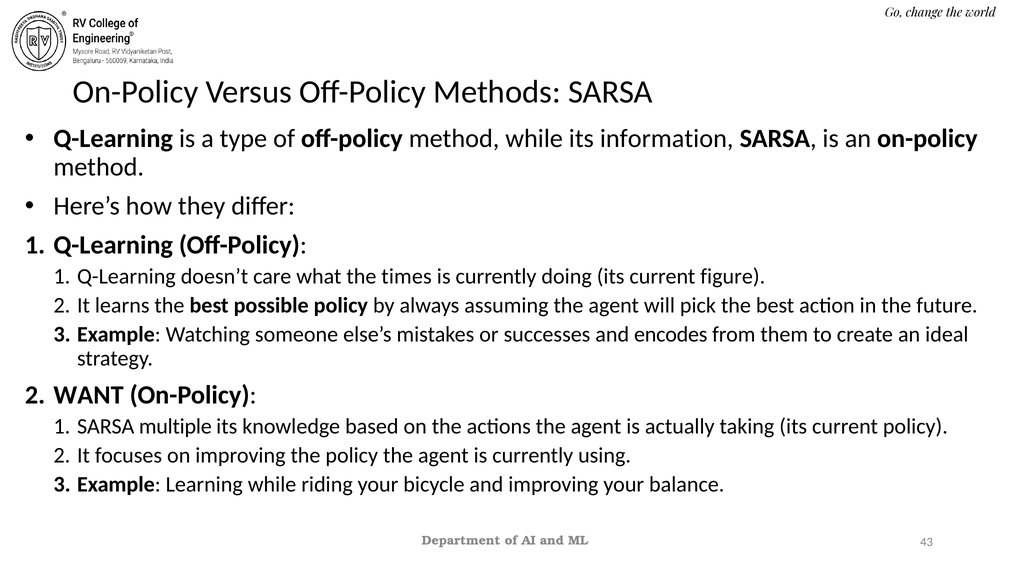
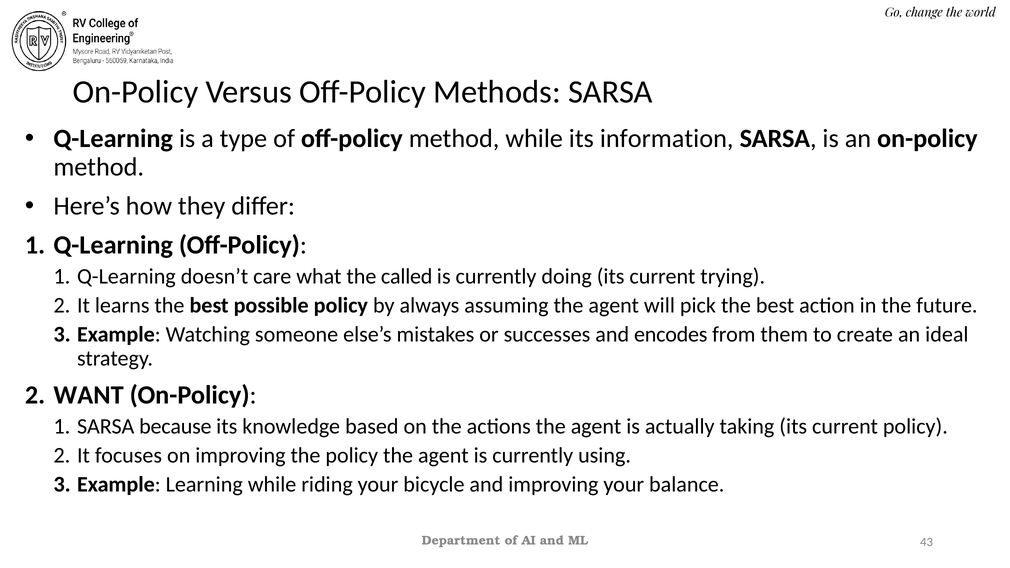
times: times -> called (407, 276)
figure: figure -> trying (733, 276)
multiple: multiple -> because (175, 427)
